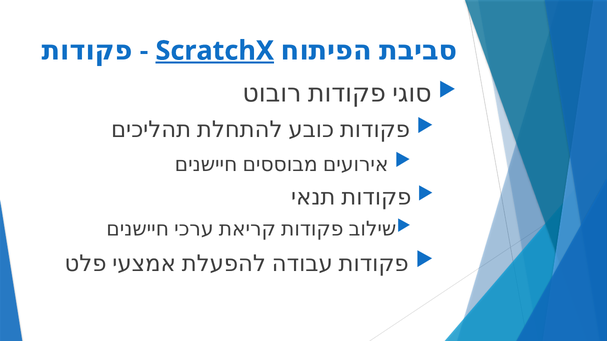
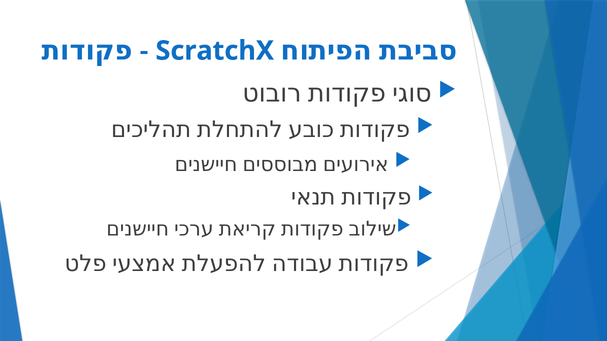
ScratchX underline: present -> none (215, 51)
